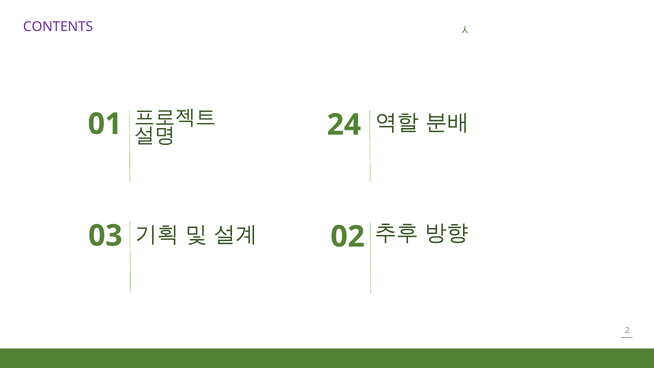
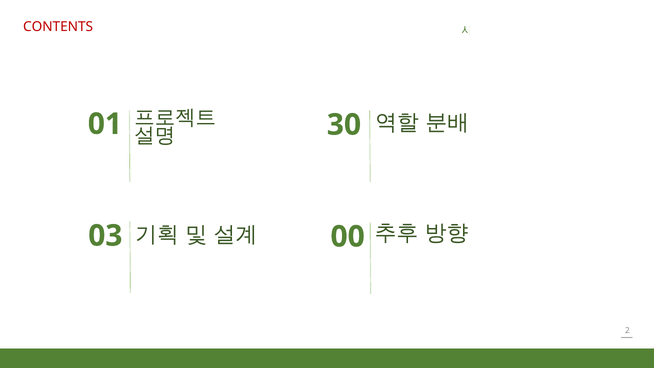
CONTENTS colour: purple -> red (58, 27)
24: 24 -> 30 (344, 125)
02: 02 -> 00 (348, 237)
